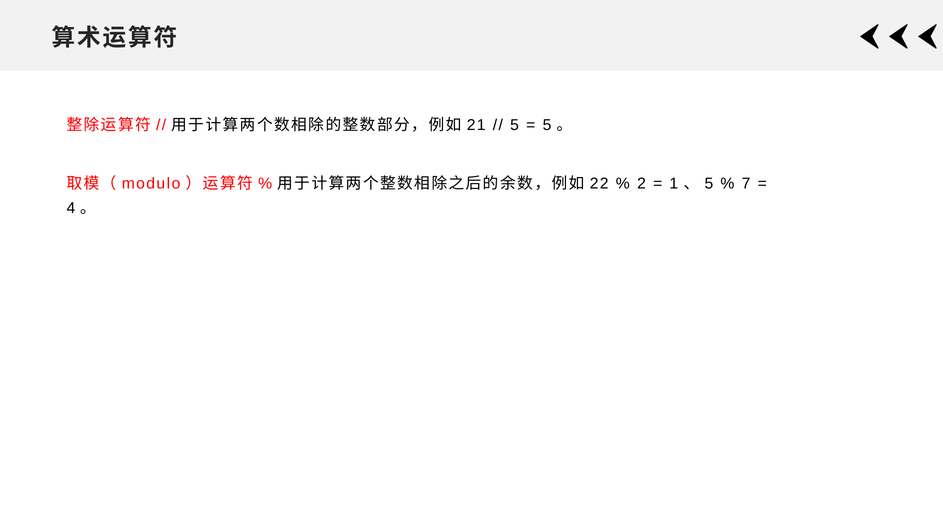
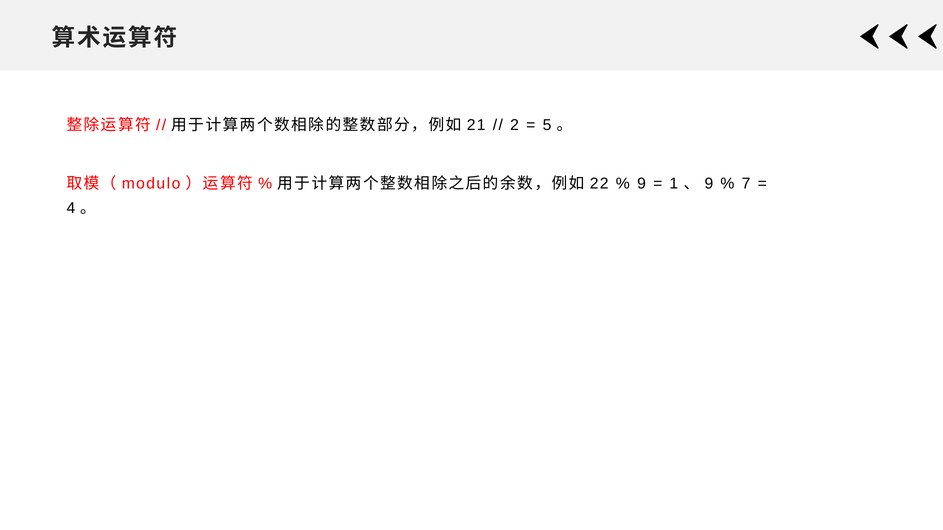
5: 5 -> 2 (515, 125)
2: 2 -> 9 (642, 184)
5: 5 -> 9 (709, 184)
